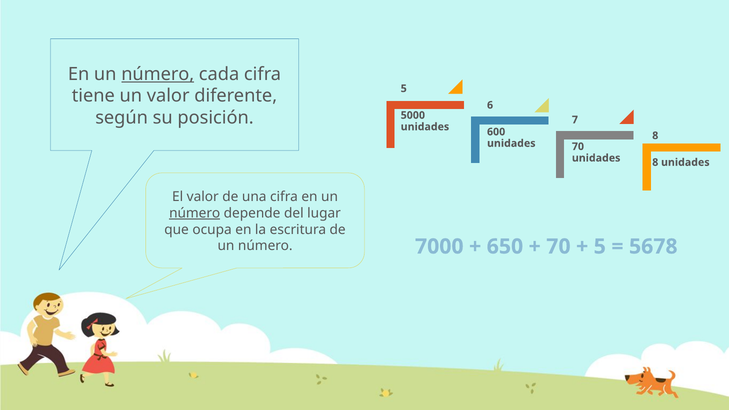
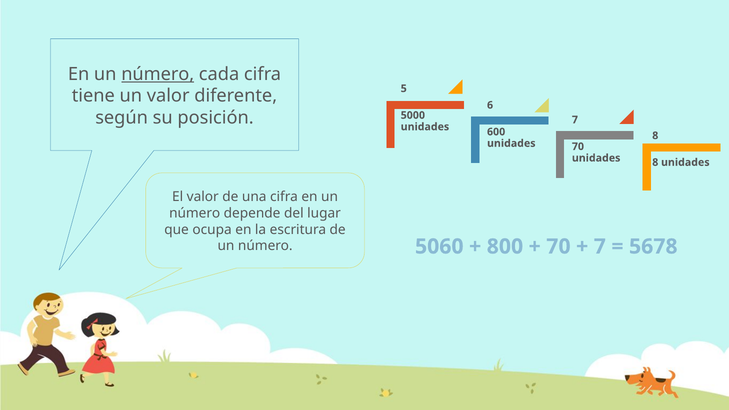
número underline: present -> none (195, 213)
7000: 7000 -> 5060 (439, 247)
650: 650 -> 800 (505, 247)
5: 5 -> 7 (600, 247)
